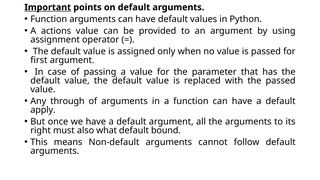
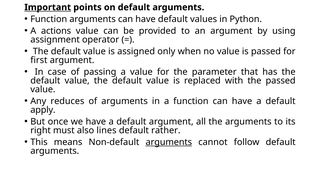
through: through -> reduces (67, 101)
what: what -> lines (106, 130)
bound: bound -> rather (166, 130)
arguments underline: none -> present (169, 142)
